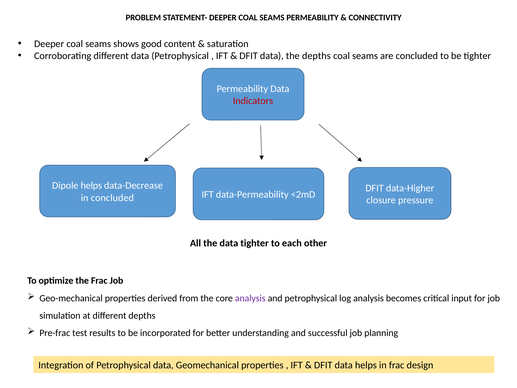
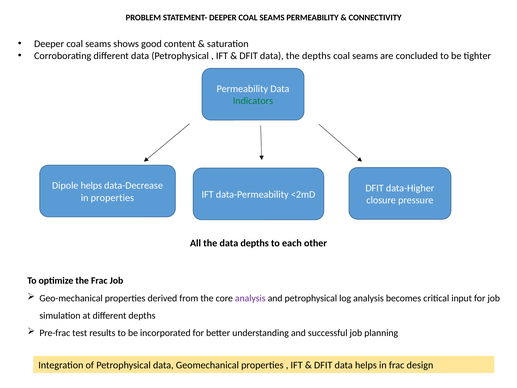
Indicators colour: red -> green (253, 101)
in concluded: concluded -> properties (112, 198)
data tighter: tighter -> depths (255, 243)
